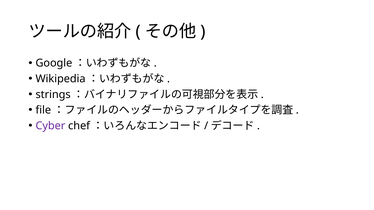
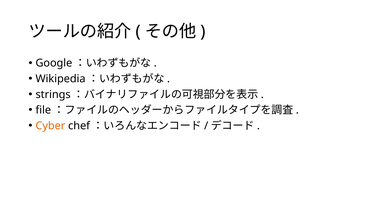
Cyber colour: purple -> orange (50, 126)
